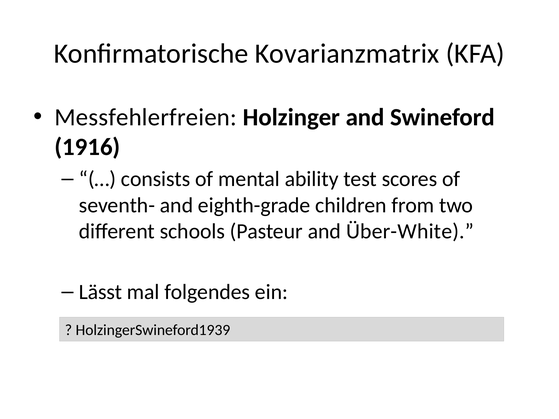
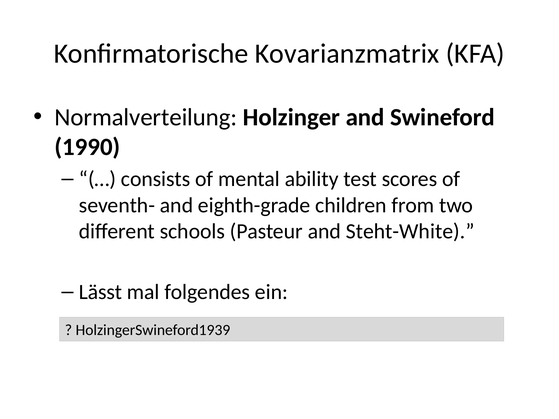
Messfehlerfreien: Messfehlerfreien -> Normalverteilung (146, 117)
1916: 1916 -> 1990 (87, 147)
Über-White: Über-White -> Steht-White (410, 231)
